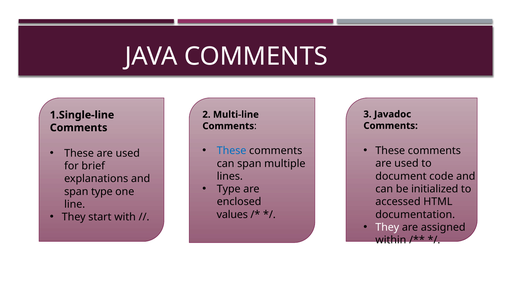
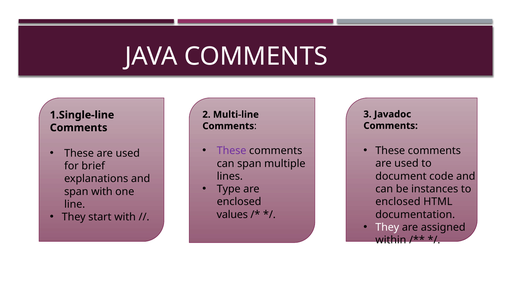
These colour: blue -> purple (232, 151)
initialized: initialized -> instances (435, 189)
span type: type -> with (102, 192)
accessed: accessed -> enclosed (398, 202)
